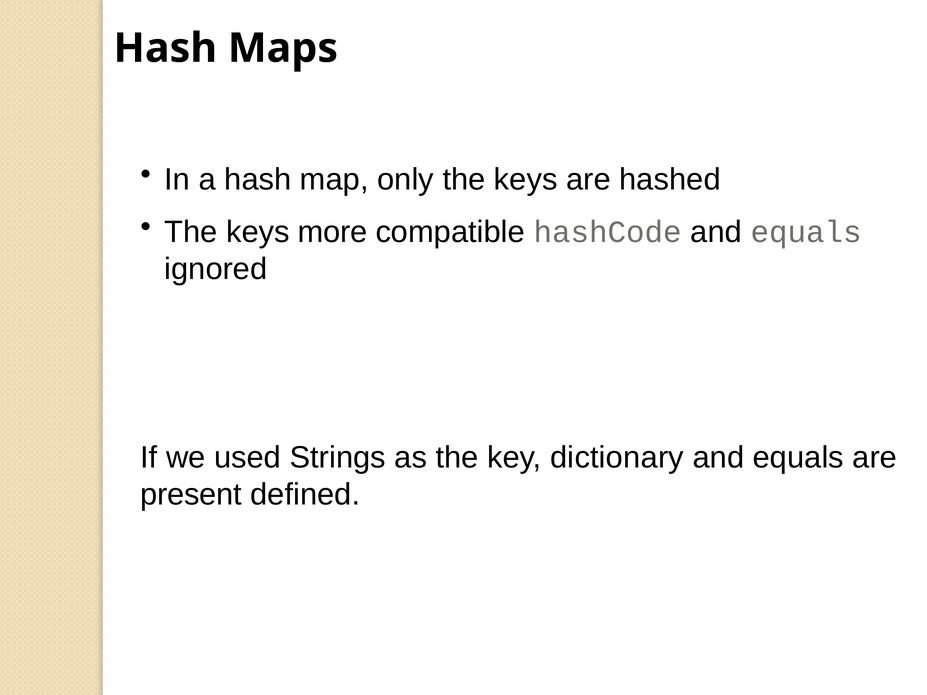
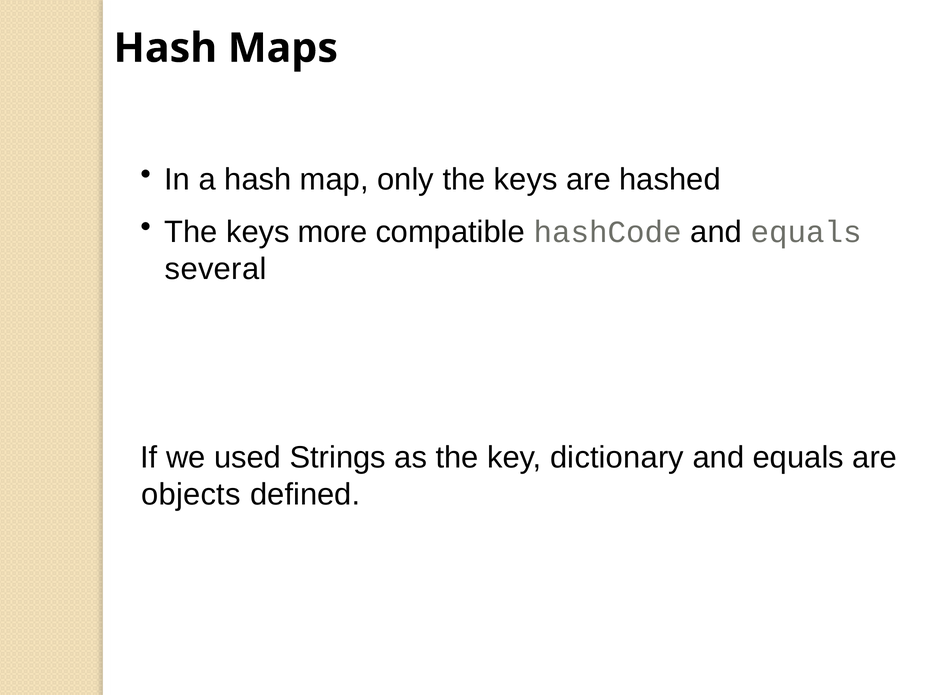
ignored: ignored -> several (216, 269)
present: present -> objects (191, 495)
